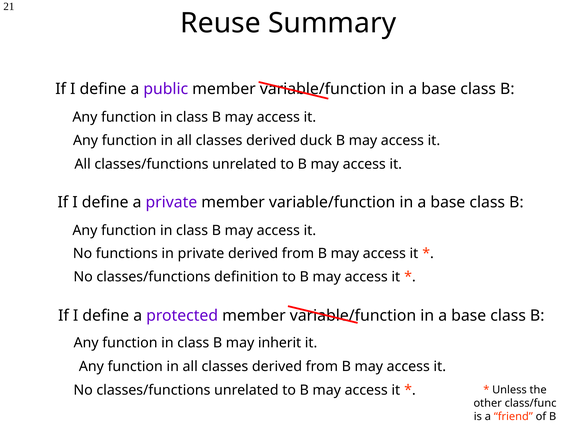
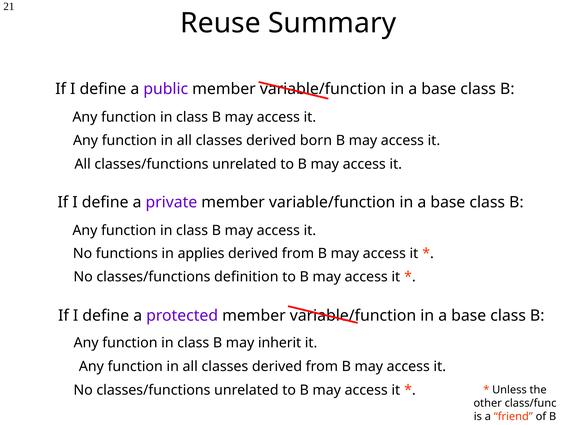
duck: duck -> born (316, 141)
in private: private -> applies (201, 254)
